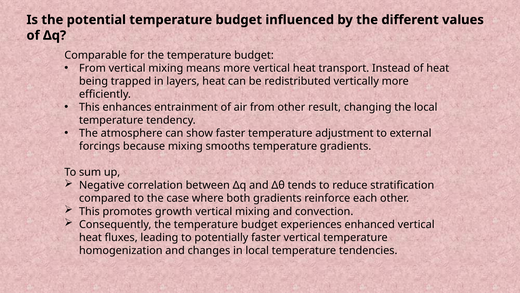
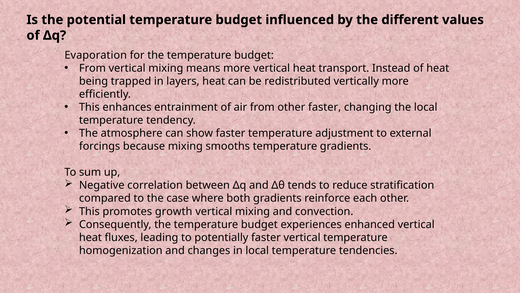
Comparable: Comparable -> Evaporation (96, 55)
other result: result -> faster (325, 107)
